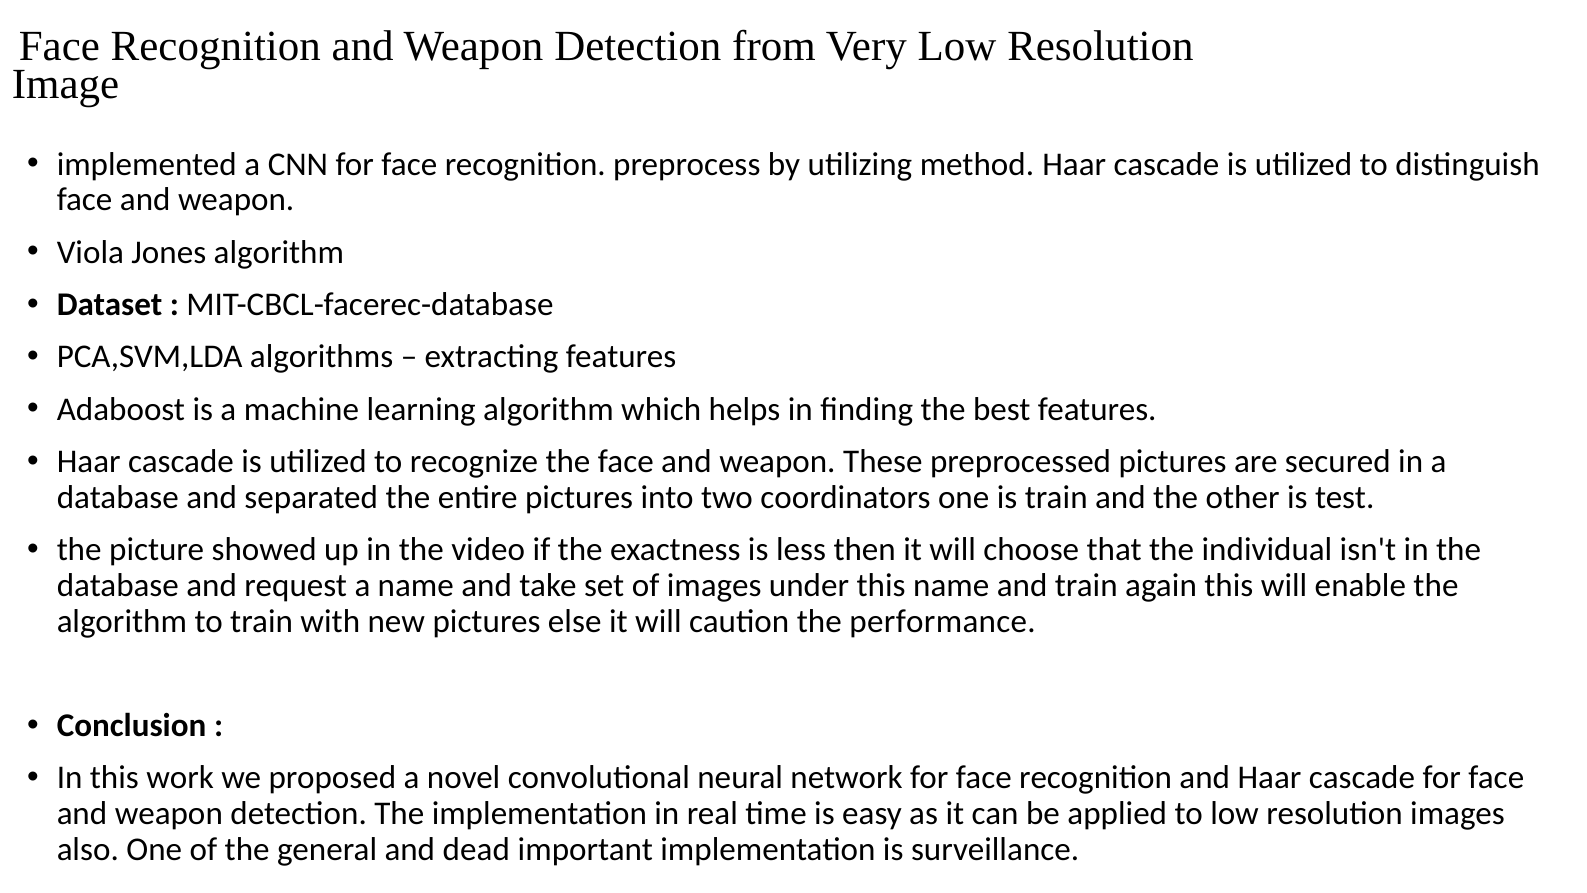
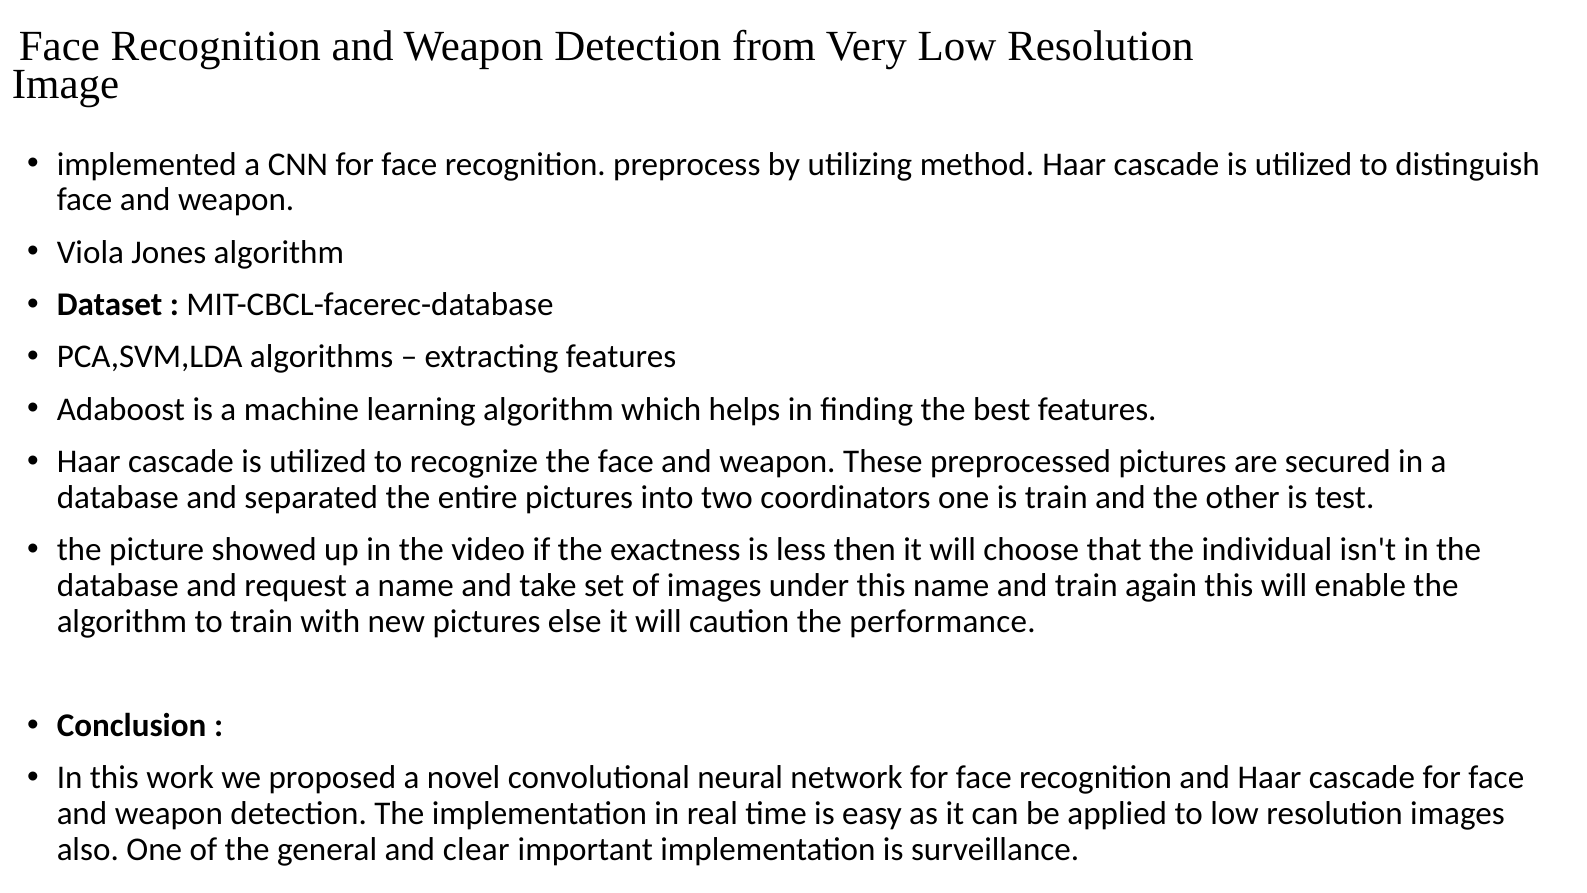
dead: dead -> clear (476, 849)
